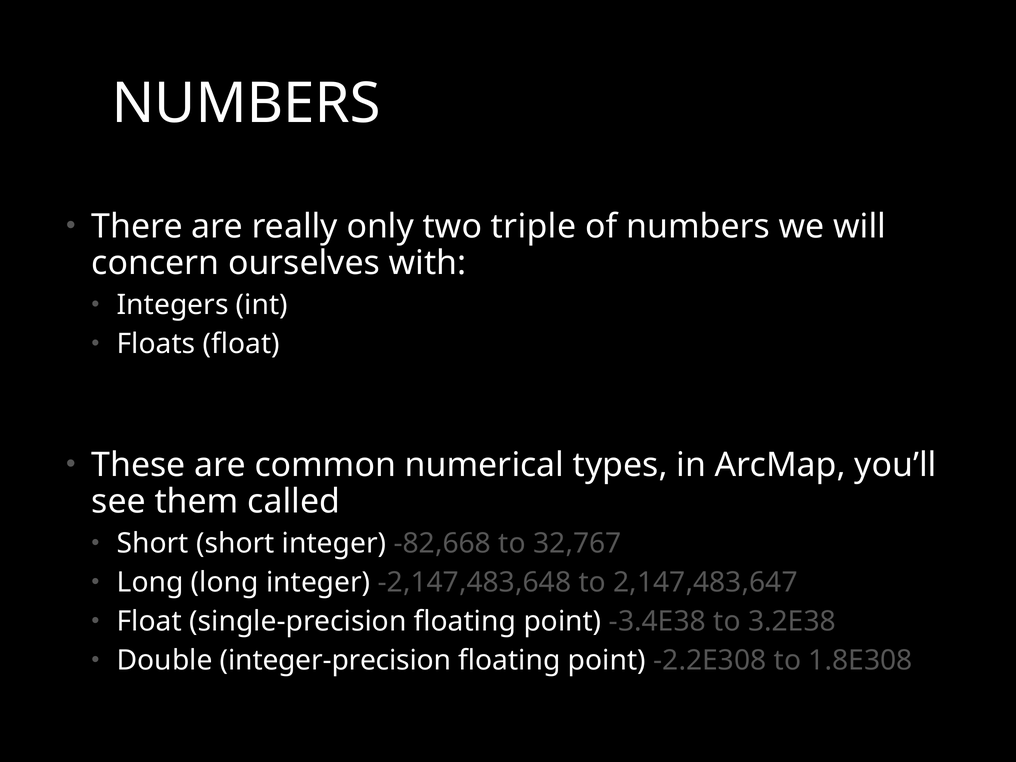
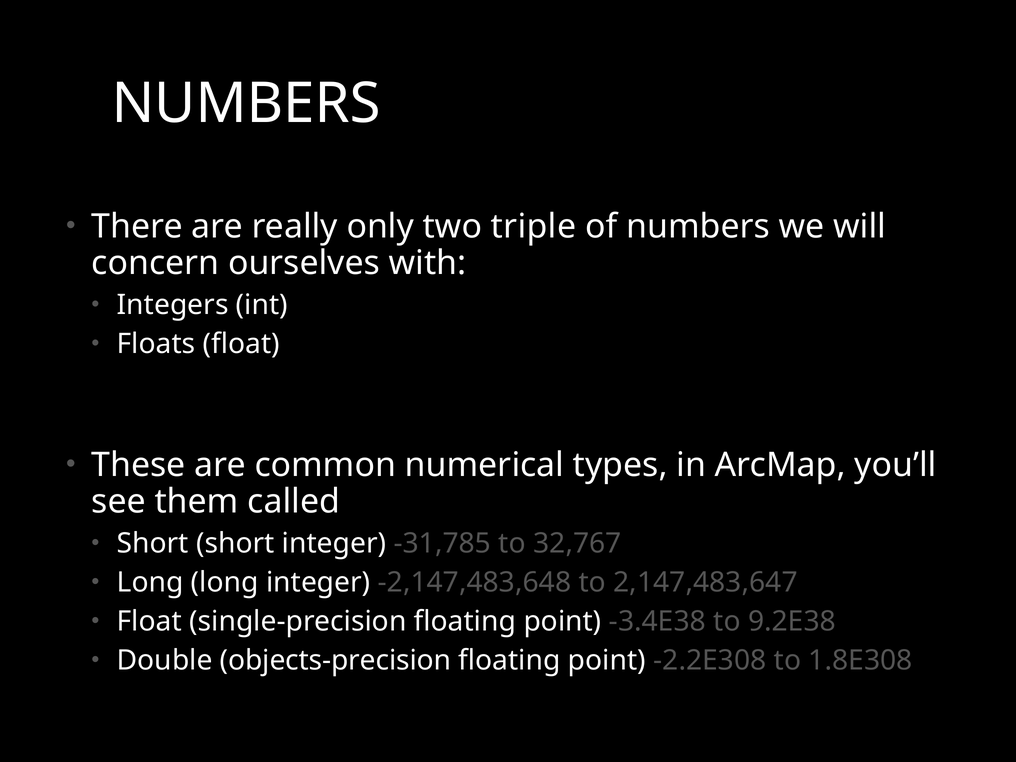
-82,668: -82,668 -> -31,785 (442, 543)
3.2E38: 3.2E38 -> 9.2E38 (792, 621)
integer-precision: integer-precision -> objects-precision (336, 660)
